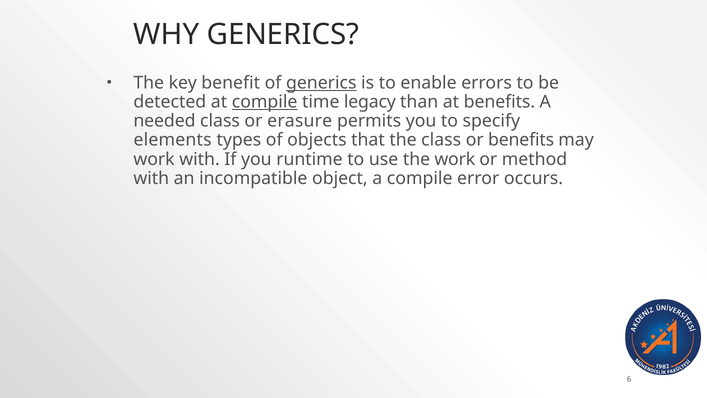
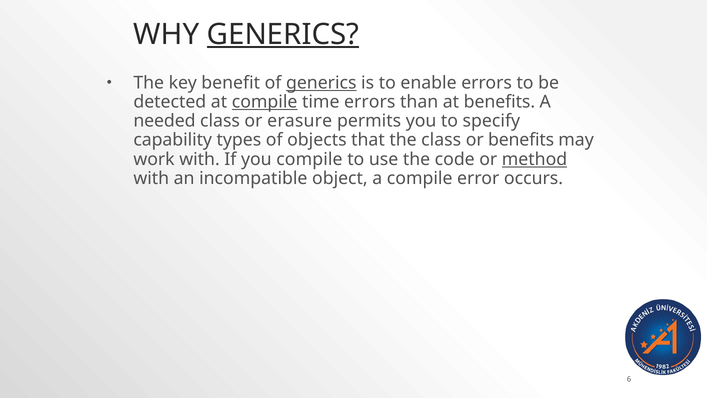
GENERICS underline: none -> present (283, 34)
time legacy: legacy -> errors (370, 102)
elements: elements -> capability (173, 140)
you runtime: runtime -> compile (309, 159)
the work: work -> code (455, 159)
method underline: none -> present (535, 159)
